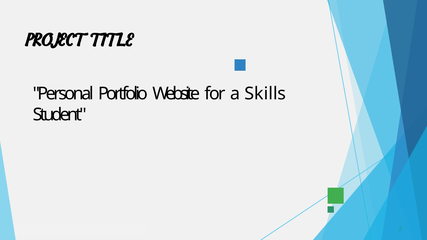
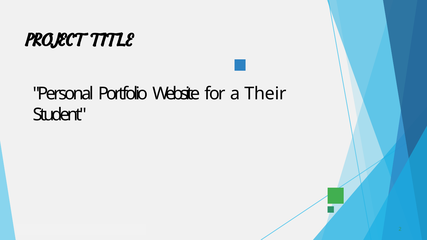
Skills: Skills -> Their (265, 94)
